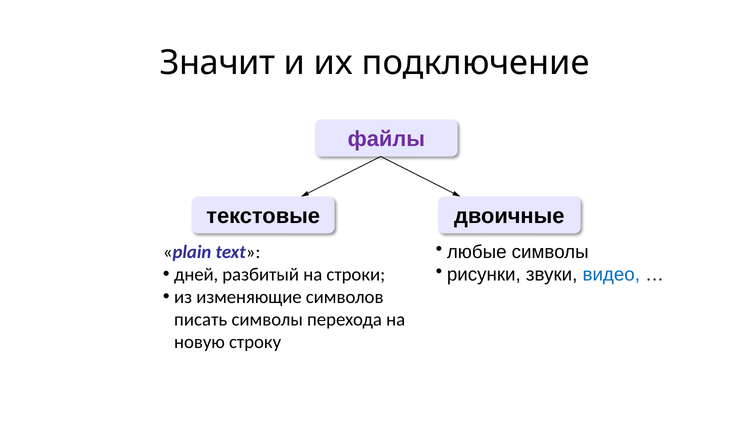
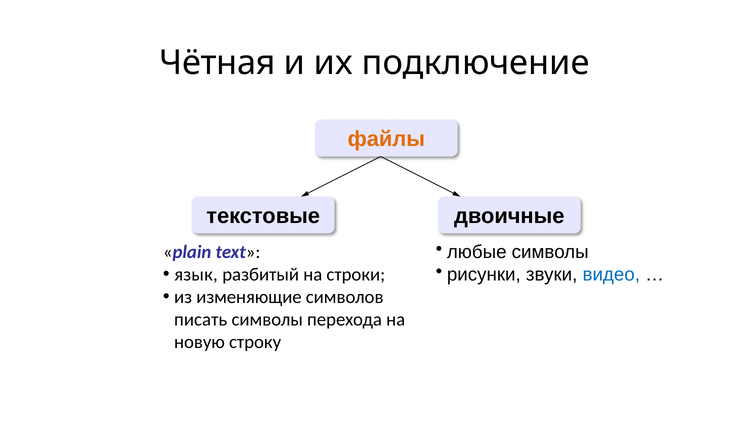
Значит: Значит -> Чётная (217, 63)
файлы colour: purple -> orange (386, 139)
дней: дней -> язык (196, 275)
